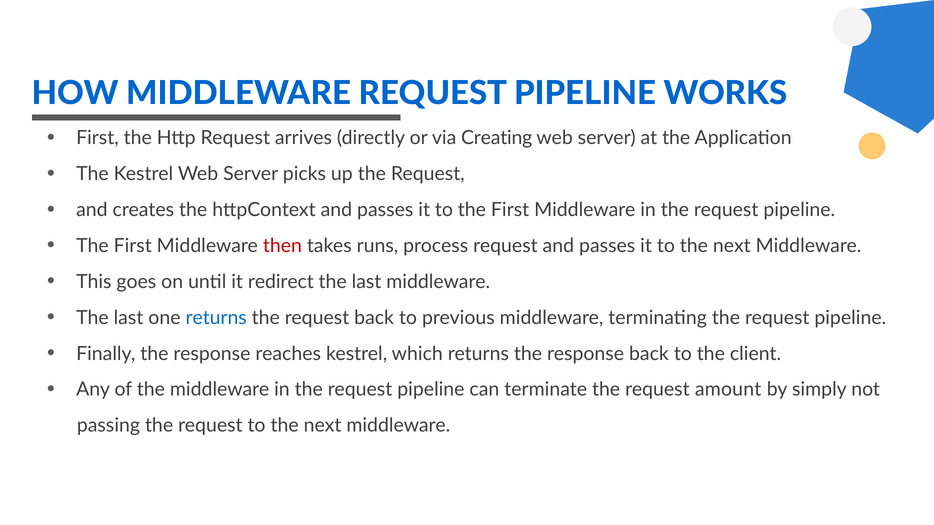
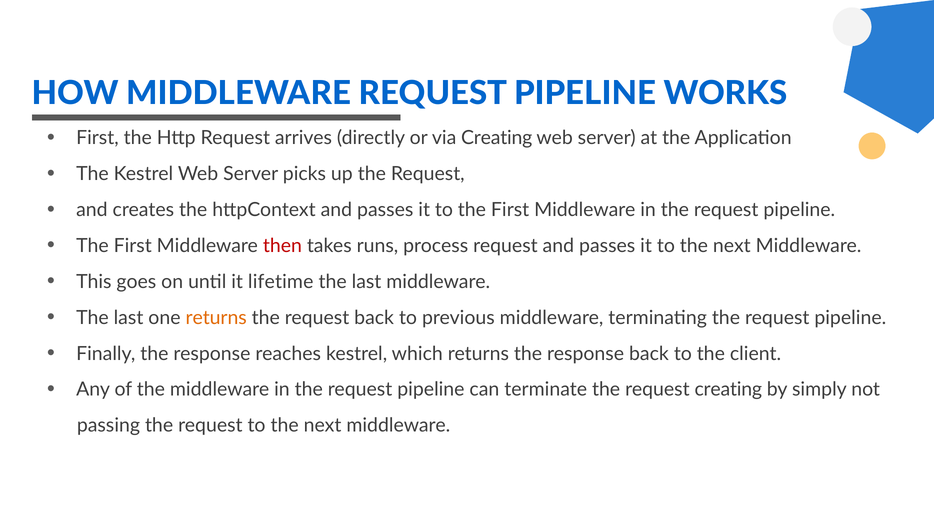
redirect: redirect -> lifetime (281, 282)
returns colour: blue -> orange (216, 318)
request amount: amount -> creating (728, 390)
